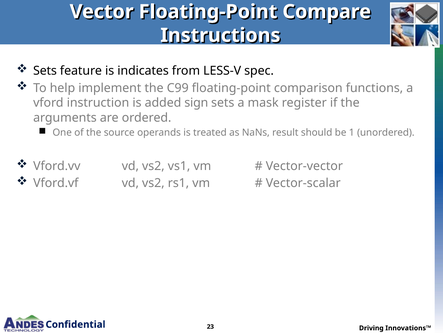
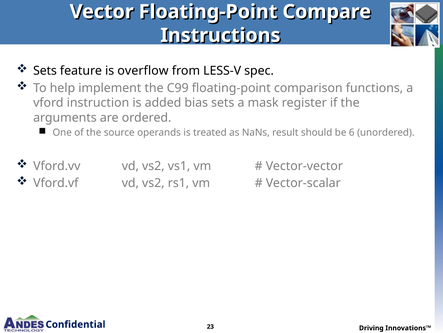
indicates: indicates -> overflow (143, 71)
sign: sign -> bias (196, 103)
1: 1 -> 6 (352, 132)
